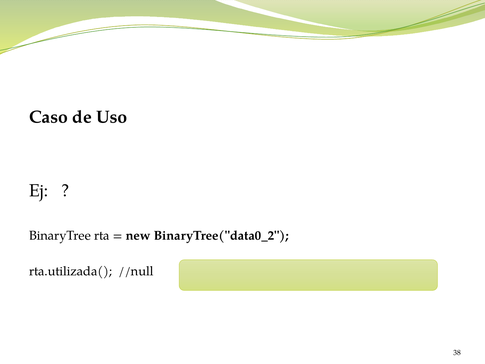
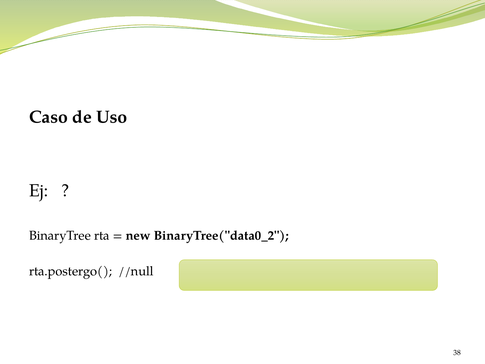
rta.utilizada(: rta.utilizada( -> rta.postergo( (71, 271)
